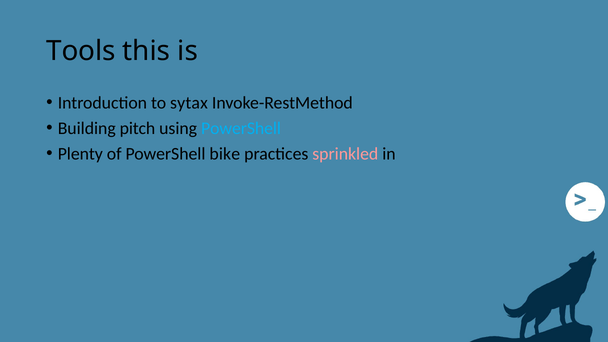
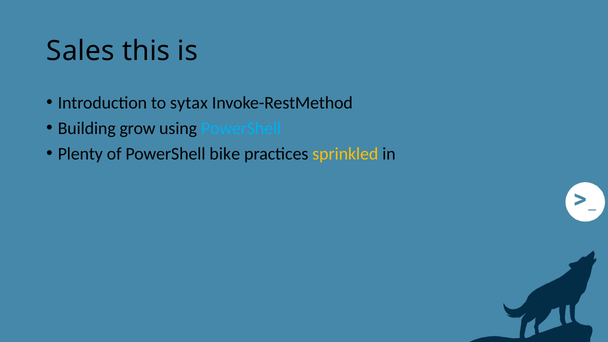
Tools: Tools -> Sales (81, 51)
pitch: pitch -> grow (138, 128)
sprinkled colour: pink -> yellow (345, 154)
